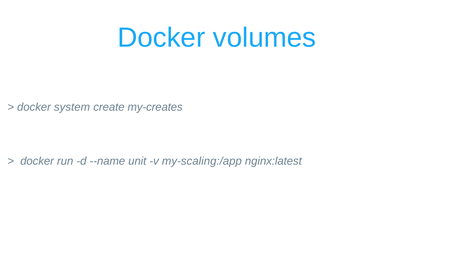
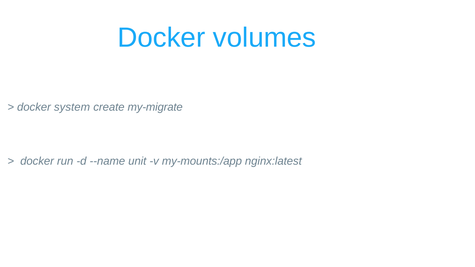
my-creates: my-creates -> my-migrate (155, 107)
my-scaling:/app: my-scaling:/app -> my-mounts:/app (202, 161)
